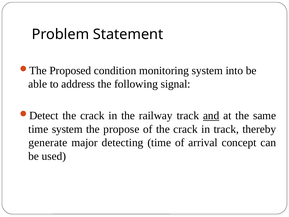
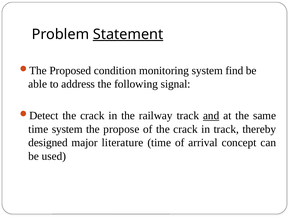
Statement underline: none -> present (128, 34)
into: into -> find (234, 70)
generate: generate -> designed (48, 142)
detecting: detecting -> literature (123, 142)
